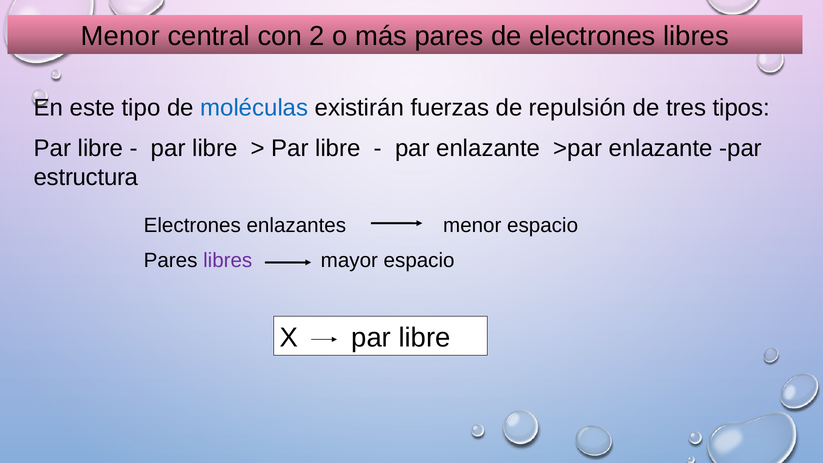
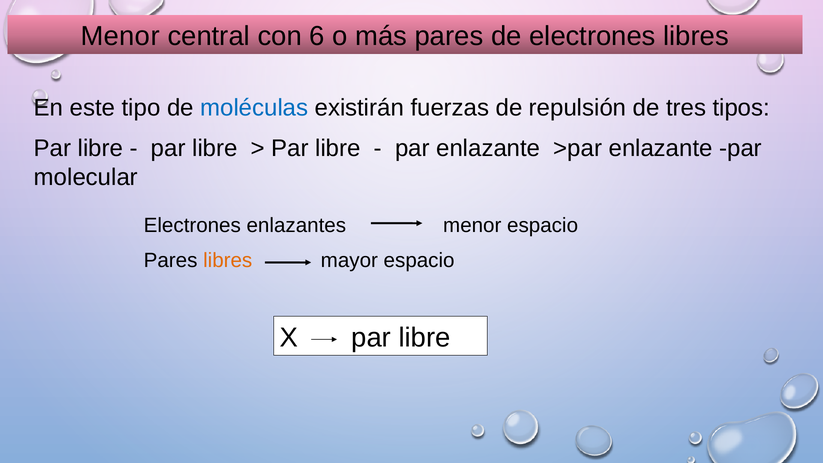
2: 2 -> 6 (317, 36)
estructura: estructura -> molecular (86, 177)
libres colour: purple -> orange (228, 260)
